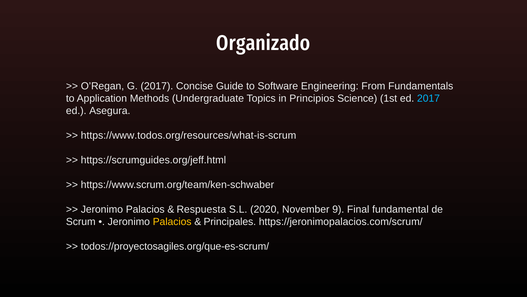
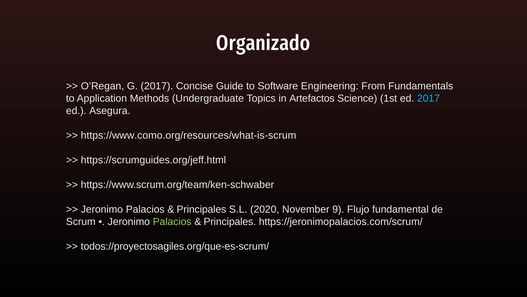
Principios: Principios -> Artefactos (312, 98)
https://www.todos.org/resources/what-is-scrum: https://www.todos.org/resources/what-is-scrum -> https://www.como.org/resources/what-is-scrum (189, 135)
Respuesta: Respuesta -> Principales (201, 209)
Final: Final -> Flujo (358, 209)
Palacios colour: yellow -> light green (172, 221)
